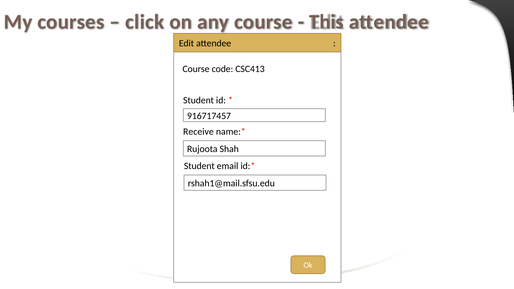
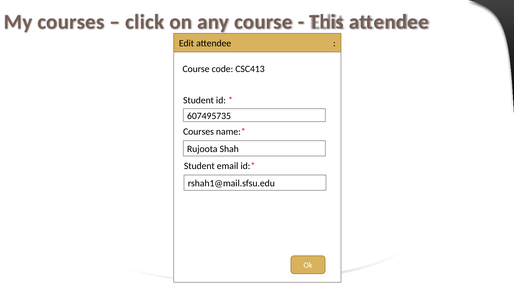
916717457: 916717457 -> 607495735 (209, 116)
Receive: Receive -> Courses (199, 132)
